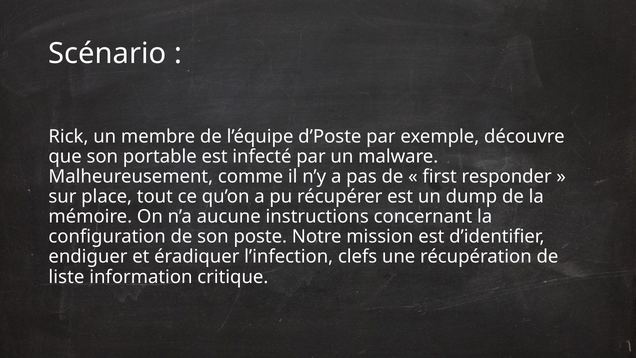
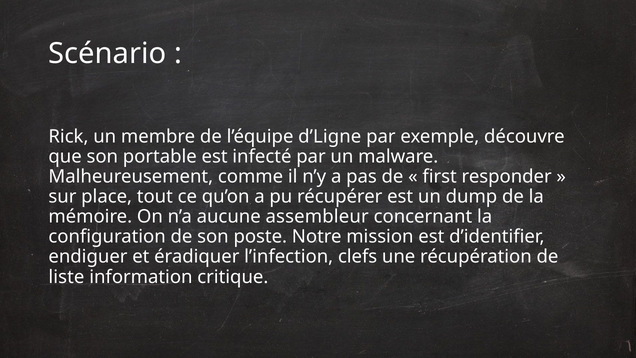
d’Poste: d’Poste -> d’Ligne (330, 136)
instructions: instructions -> assembleur (317, 217)
